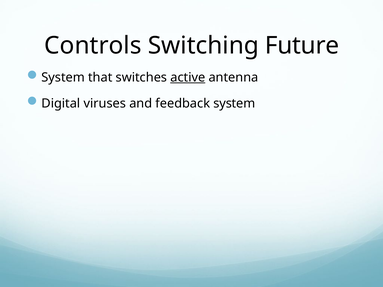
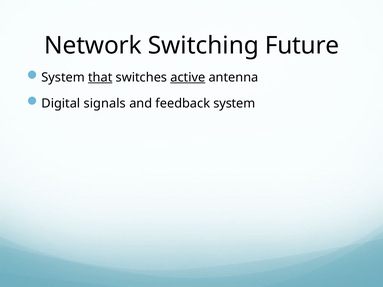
Controls: Controls -> Network (93, 46)
that underline: none -> present (100, 77)
viruses: viruses -> signals (105, 103)
